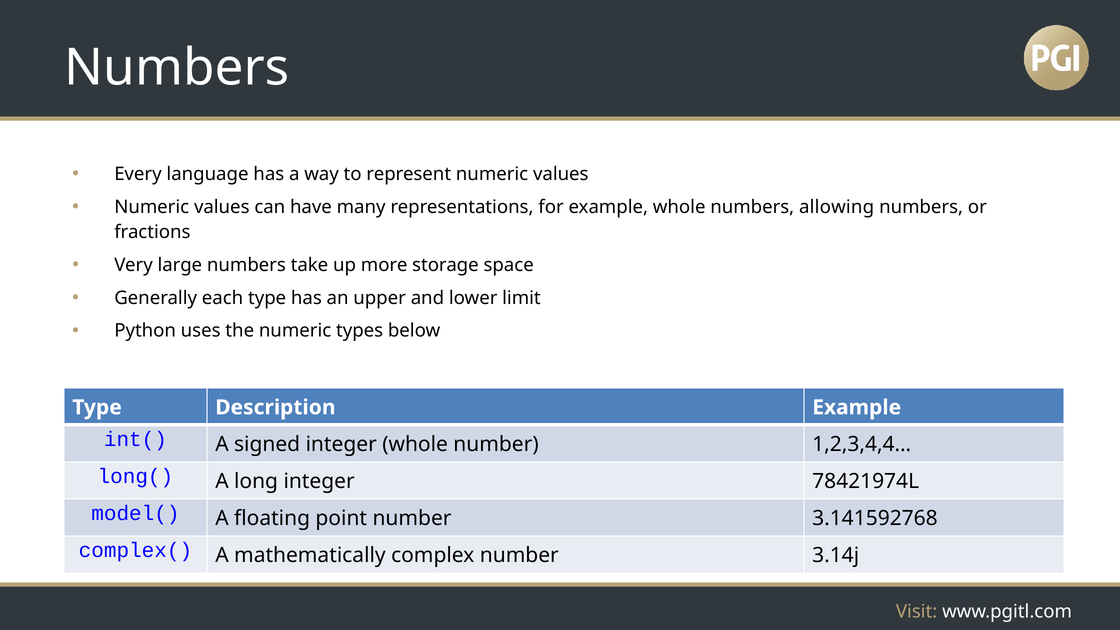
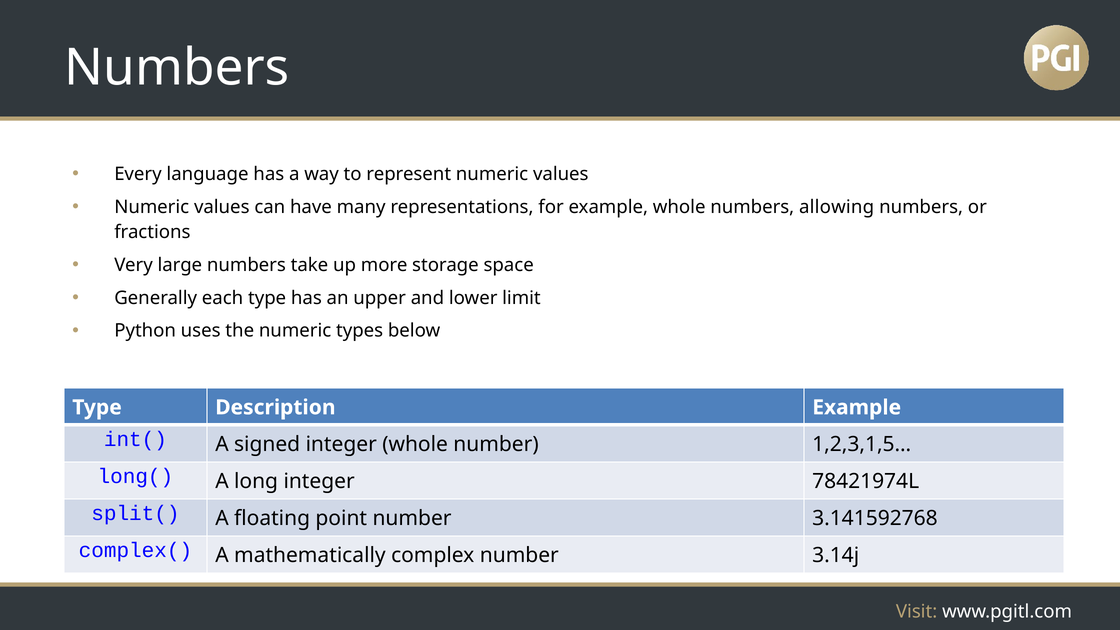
1,2,3,4,4…: 1,2,3,4,4… -> 1,2,3,1,5… (862, 444)
model(: model( -> split( (135, 514)
